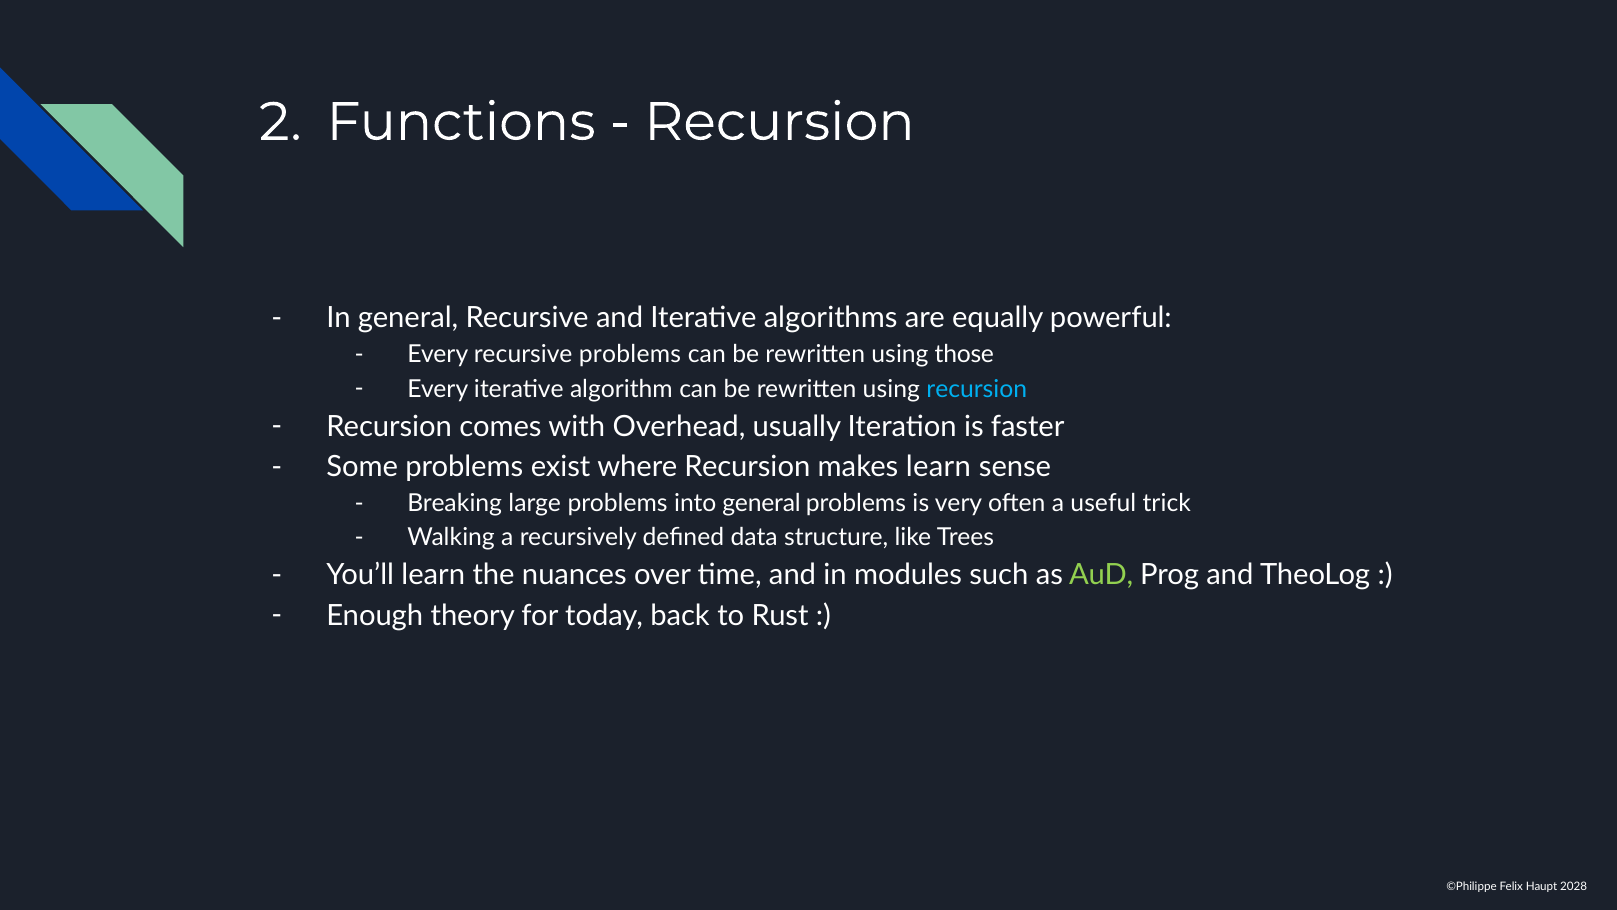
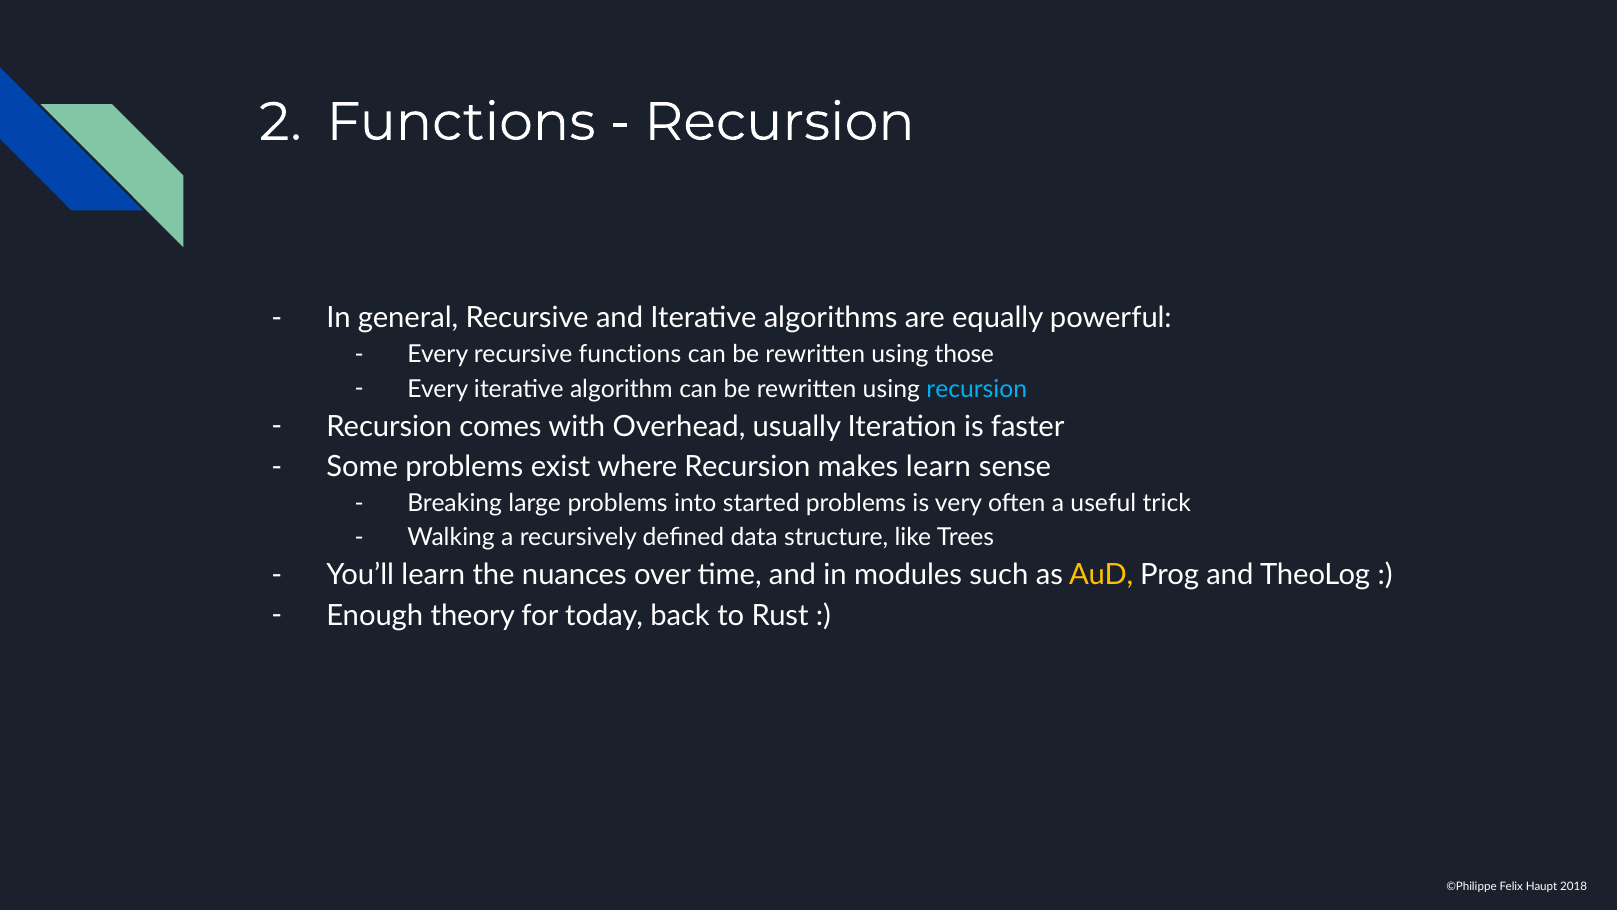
recursive problems: problems -> functions (630, 355)
into general: general -> started (761, 503)
AuD colour: light green -> yellow (1101, 575)
2028: 2028 -> 2018 (1574, 886)
